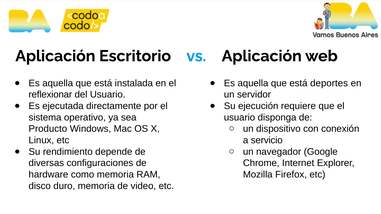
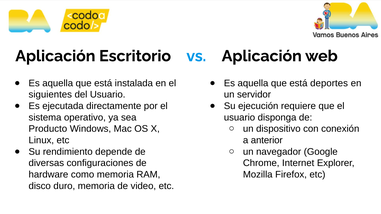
reflexionar: reflexionar -> siguientes (50, 95)
servicio: servicio -> anterior (267, 140)
